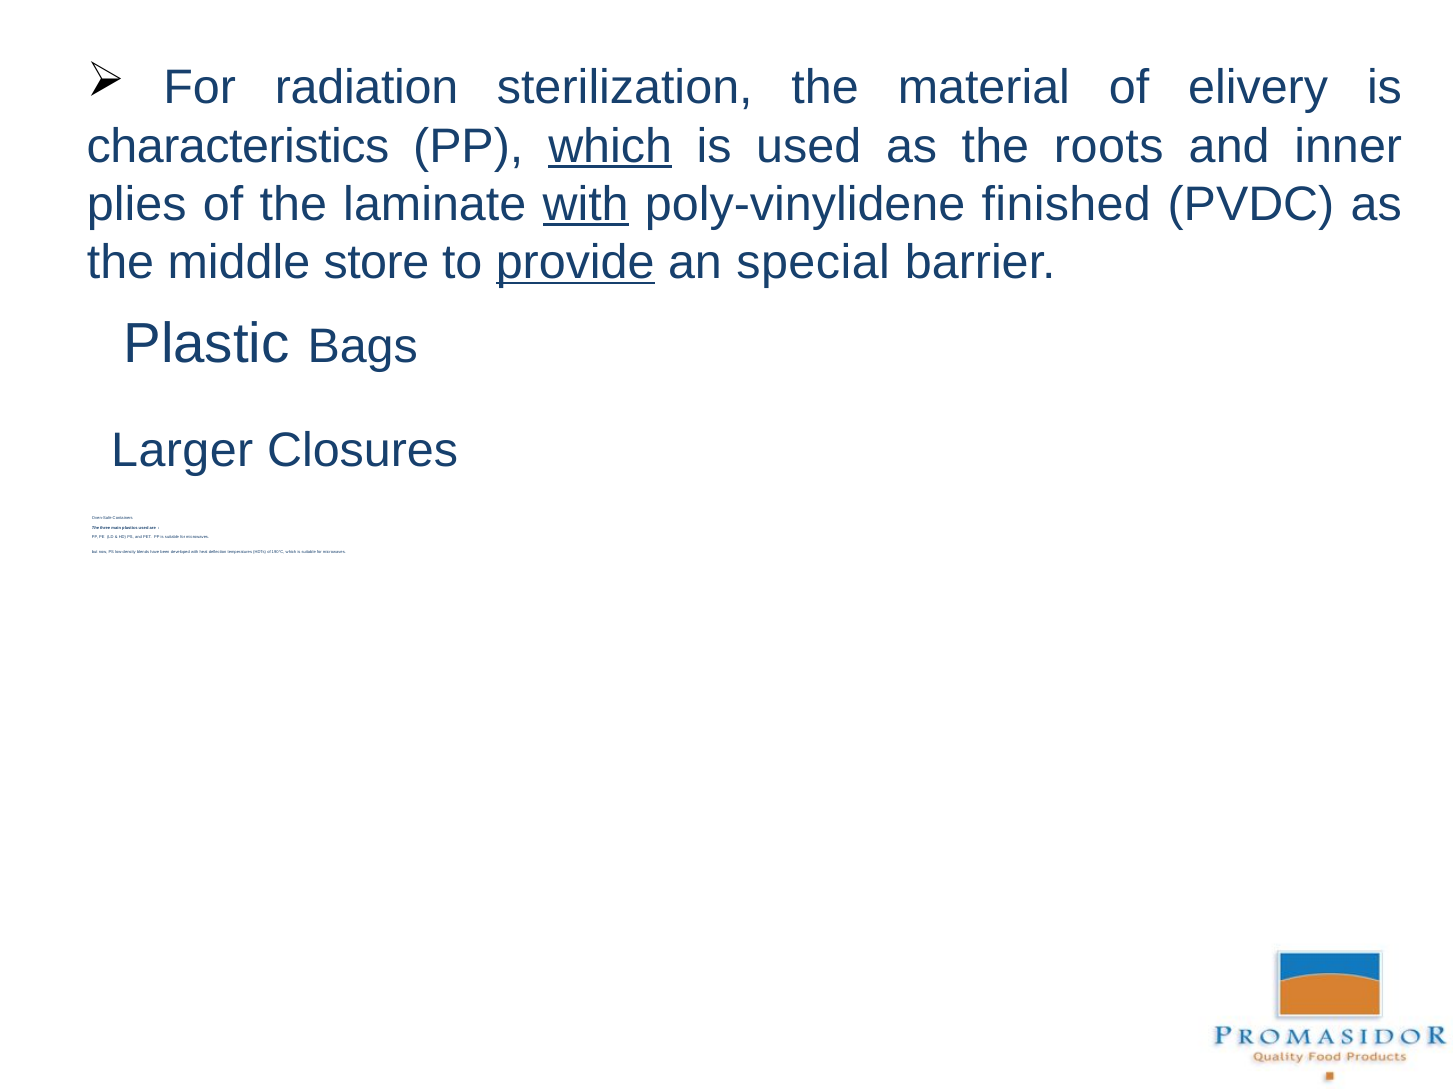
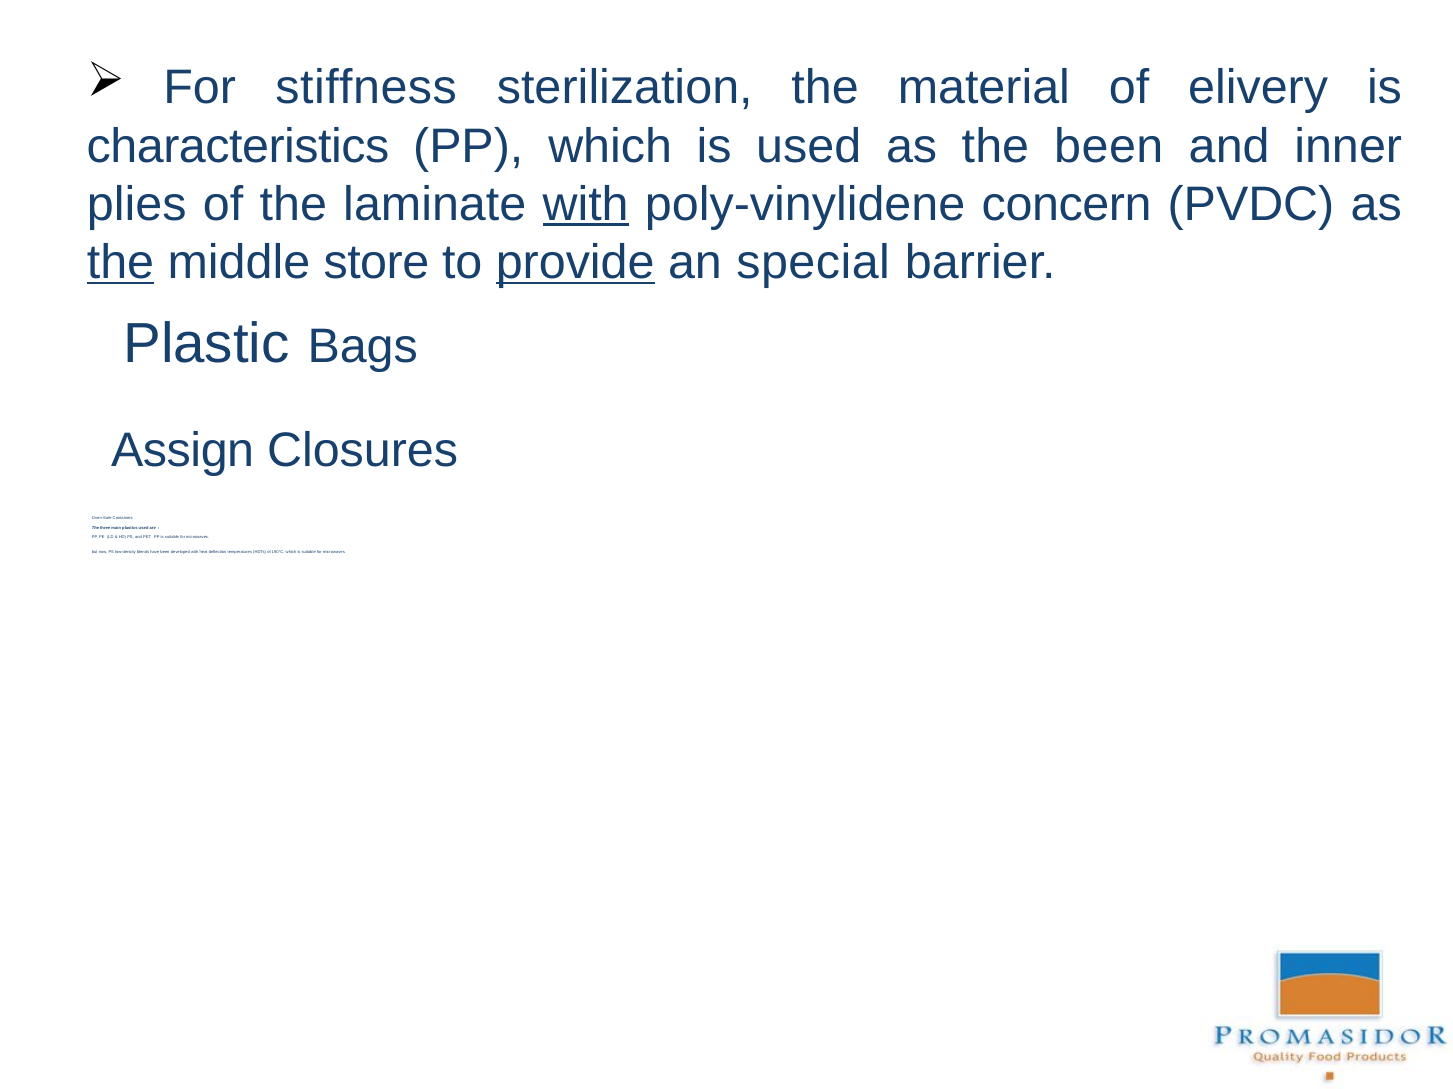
radiation: radiation -> stiffness (366, 88)
which underline: present -> none (610, 146)
the roots: roots -> been (1109, 146)
finished: finished -> concern (1067, 204)
the underline: none -> present (121, 262)
Larger: Larger -> Assign (183, 451)
